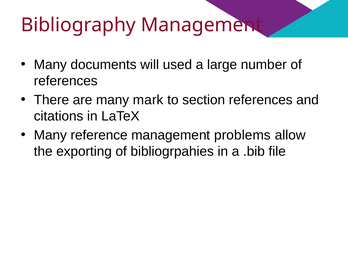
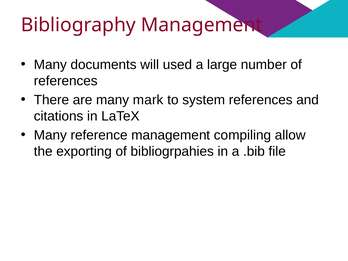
section: section -> system (204, 100)
problems: problems -> compiling (243, 135)
